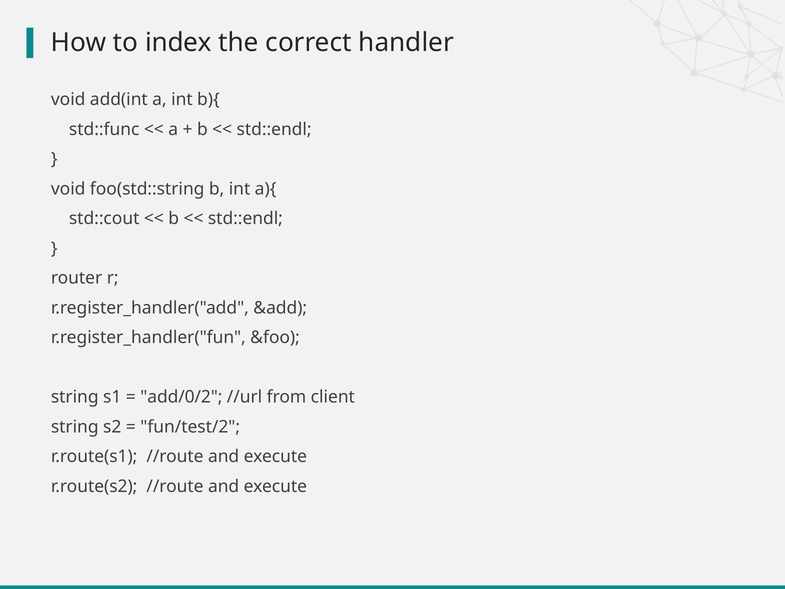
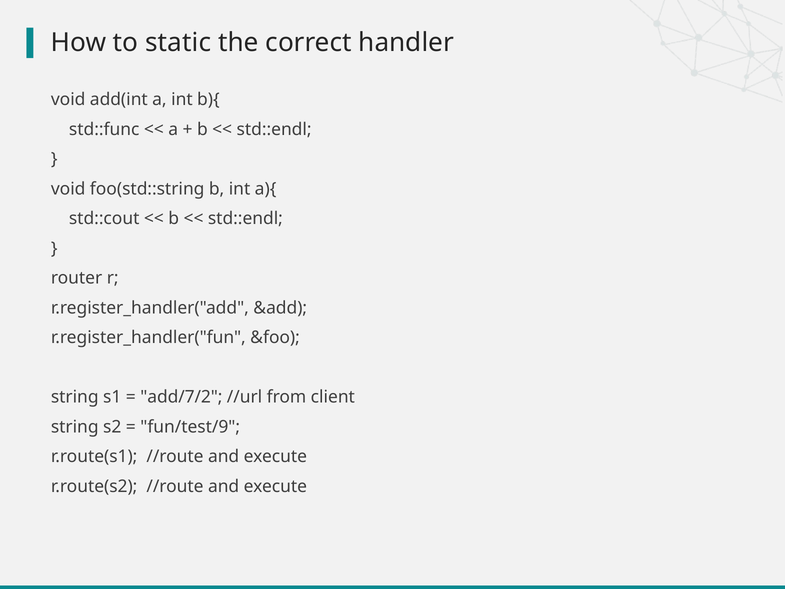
index: index -> static (178, 43)
add/0/2: add/0/2 -> add/7/2 (181, 397)
fun/test/2: fun/test/2 -> fun/test/9 (190, 427)
